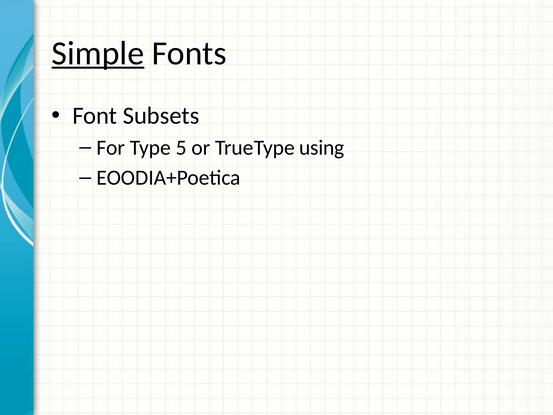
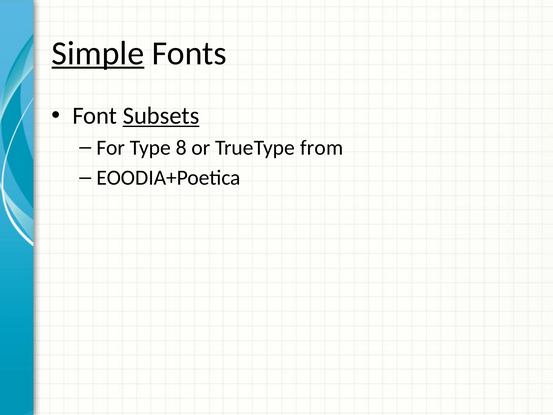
Subsets underline: none -> present (161, 116)
5: 5 -> 8 (181, 148)
using: using -> from (322, 148)
